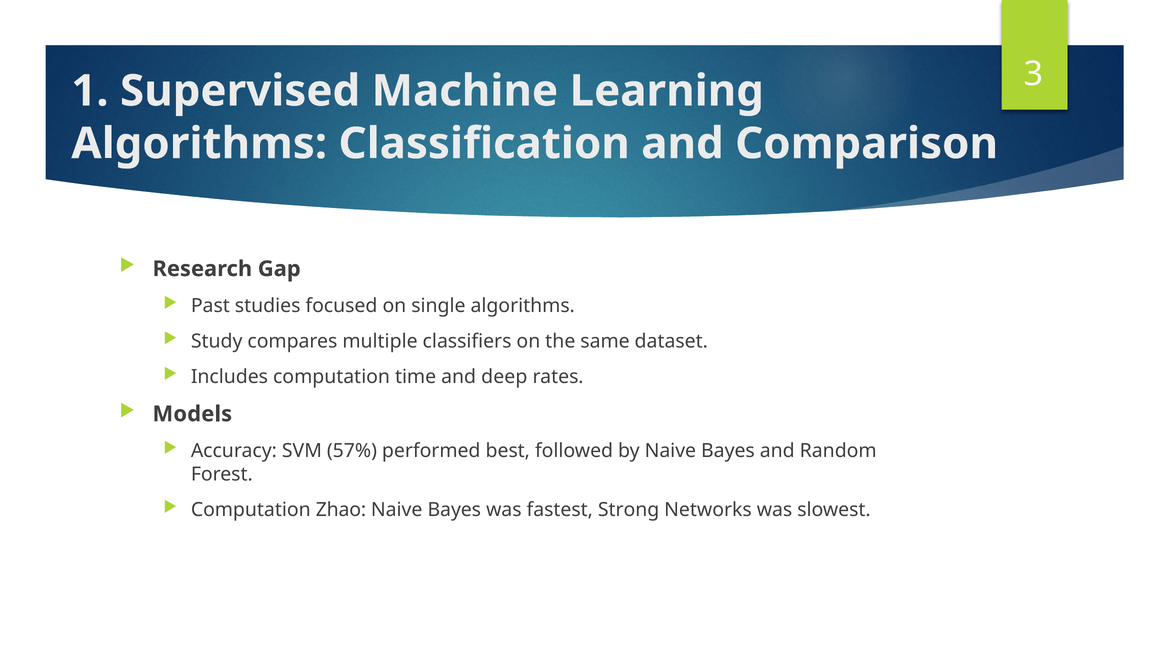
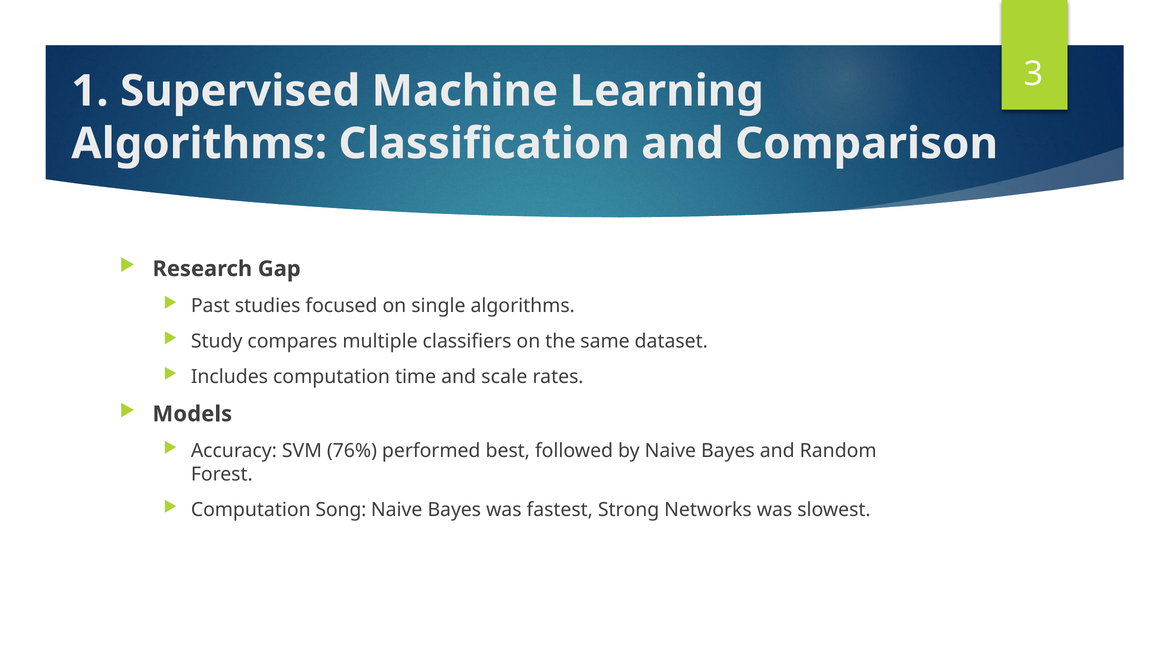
deep: deep -> scale (504, 377)
57%: 57% -> 76% (352, 451)
Zhao: Zhao -> Song (341, 510)
